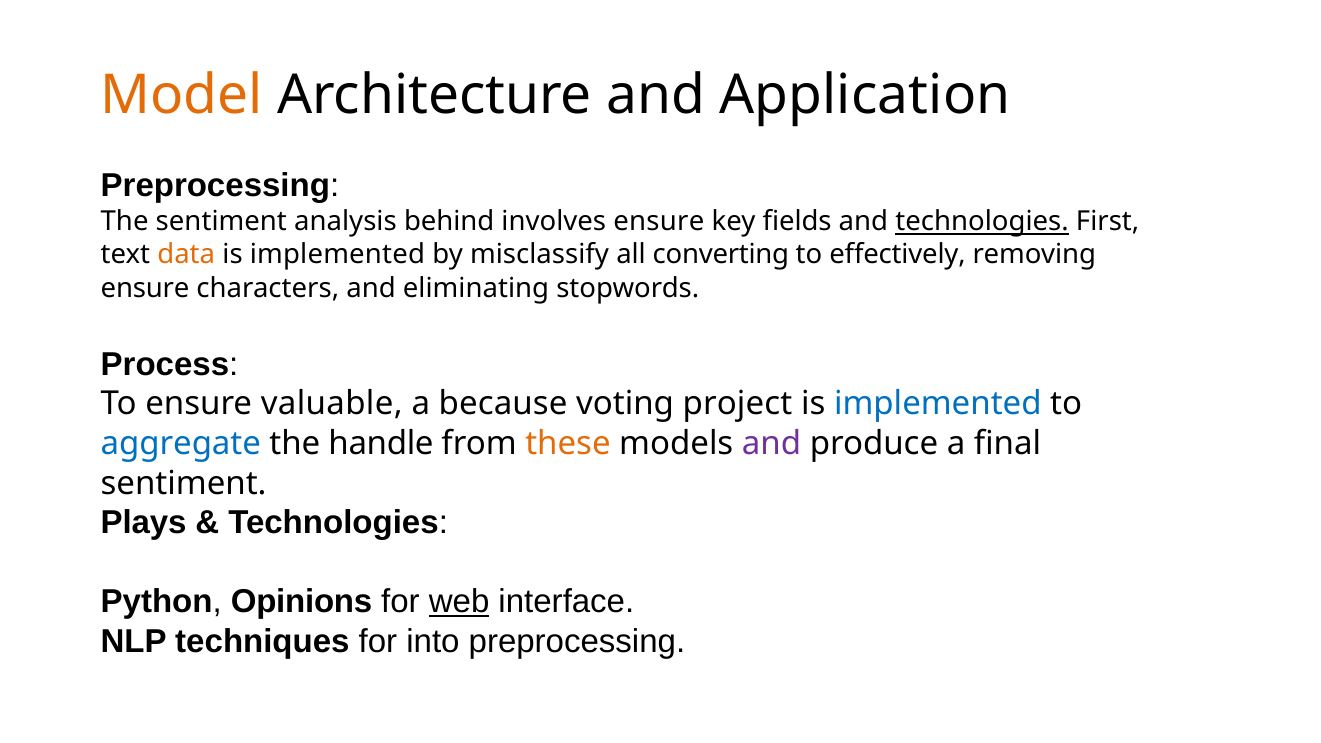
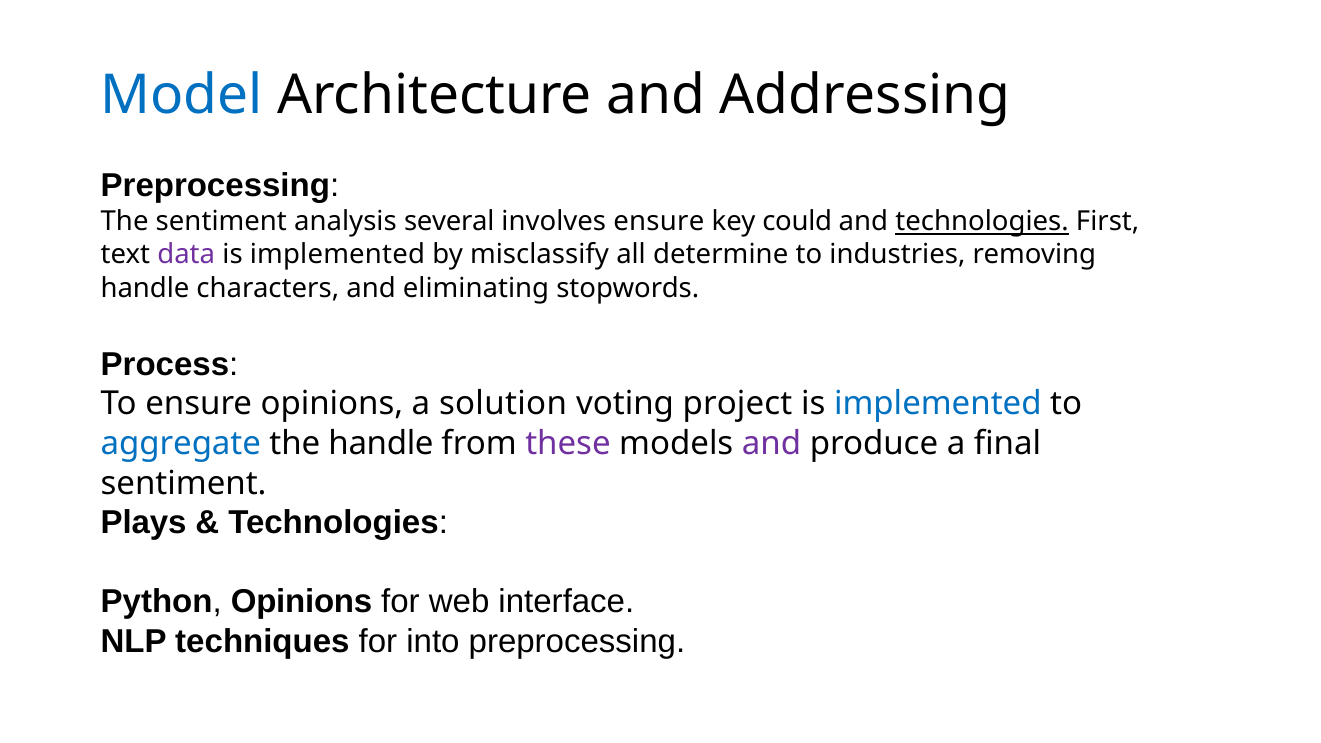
Model colour: orange -> blue (182, 95)
Application: Application -> Addressing (865, 95)
behind: behind -> several (449, 222)
fields: fields -> could (797, 222)
data colour: orange -> purple (186, 255)
converting: converting -> determine (721, 255)
effectively: effectively -> industries (897, 255)
ensure: ensure -> handle (145, 288)
ensure valuable: valuable -> opinions (332, 404)
because: because -> solution (503, 404)
these colour: orange -> purple (568, 444)
web underline: present -> none (459, 602)
